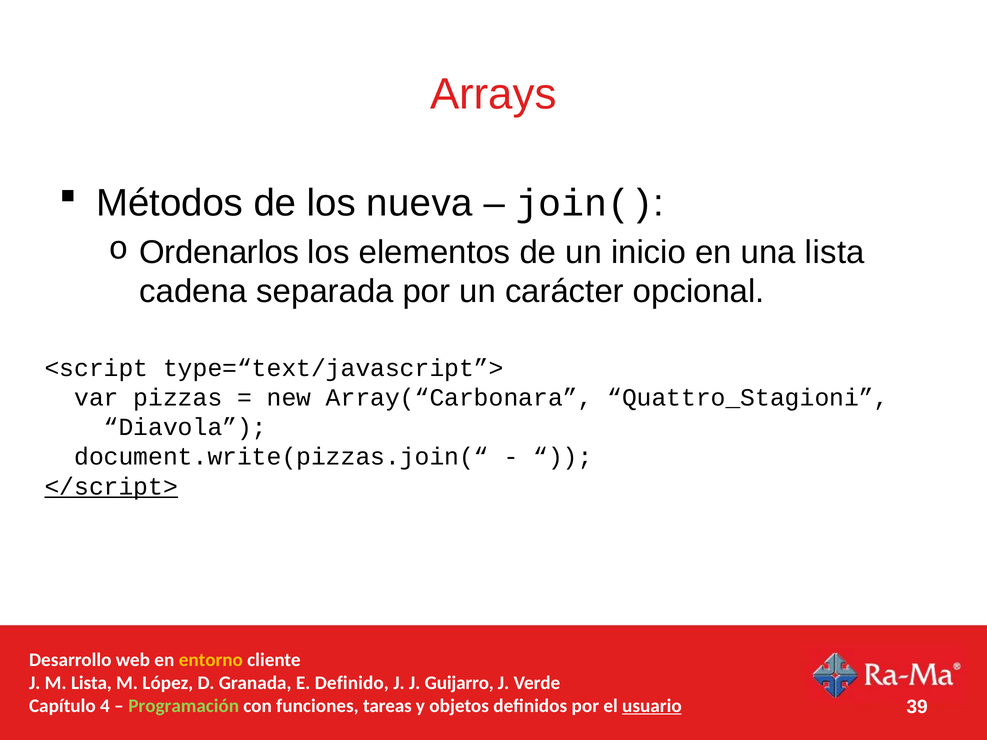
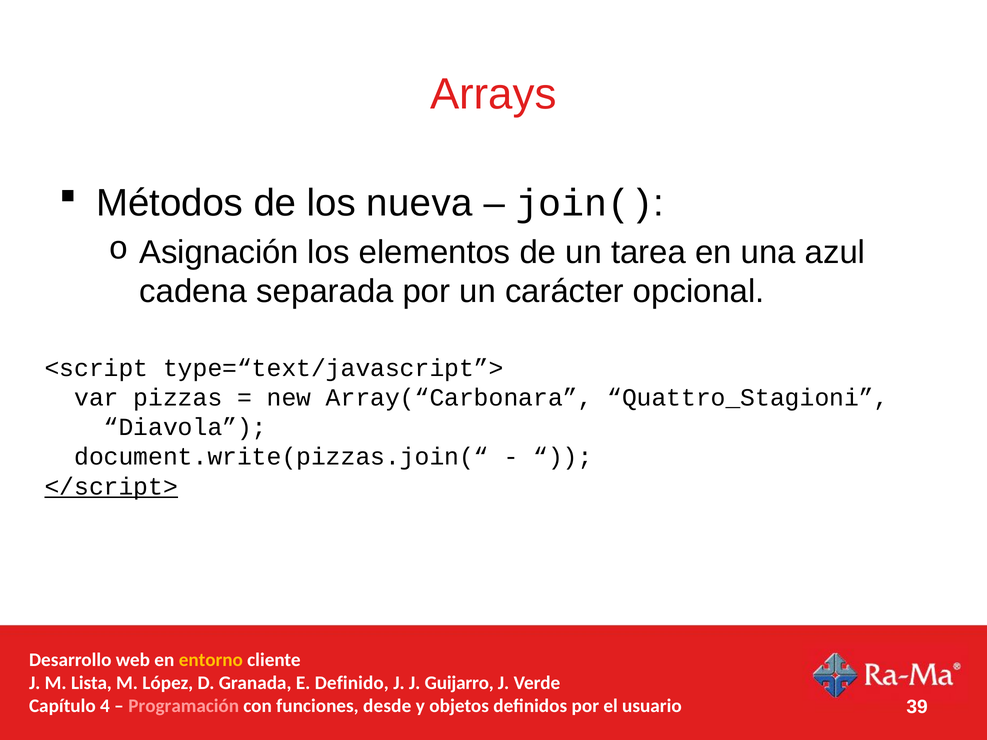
Ordenarlos: Ordenarlos -> Asignación (219, 252)
inicio: inicio -> tarea (649, 252)
una lista: lista -> azul (835, 252)
Programación colour: light green -> pink (184, 706)
tareas: tareas -> desde (387, 706)
usuario underline: present -> none (652, 706)
